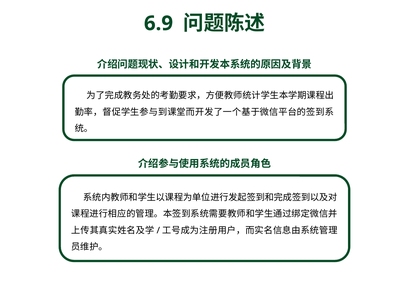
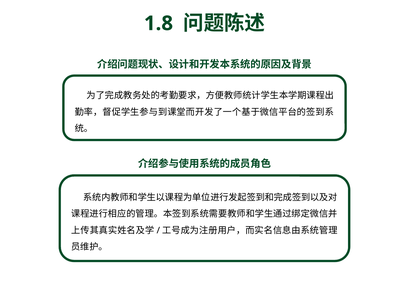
6.9: 6.9 -> 1.8 (158, 23)
